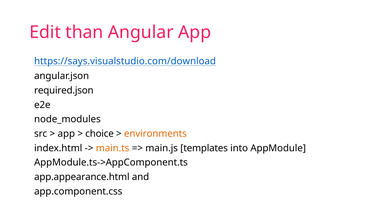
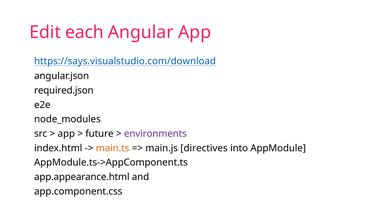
than: than -> each (85, 32)
choice: choice -> future (99, 133)
environments colour: orange -> purple (155, 133)
templates: templates -> directives (204, 148)
